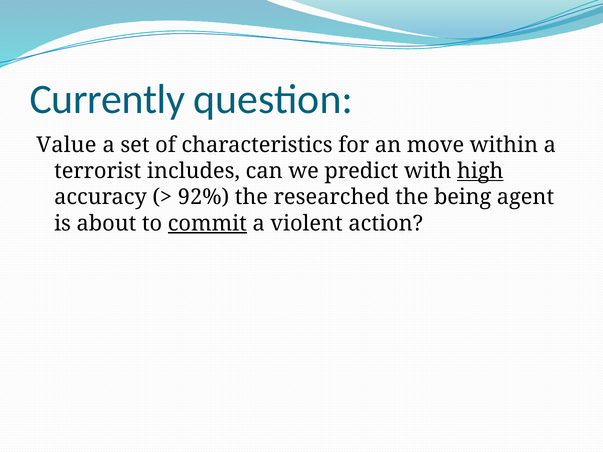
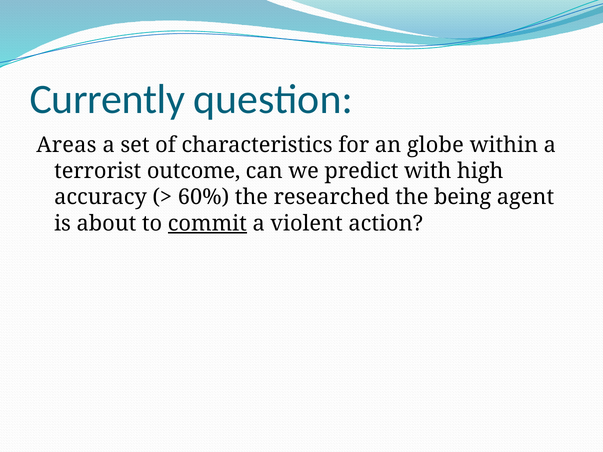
Value: Value -> Areas (66, 145)
move: move -> globe (435, 145)
includes: includes -> outcome (194, 171)
high underline: present -> none (480, 171)
92%: 92% -> 60% (204, 197)
